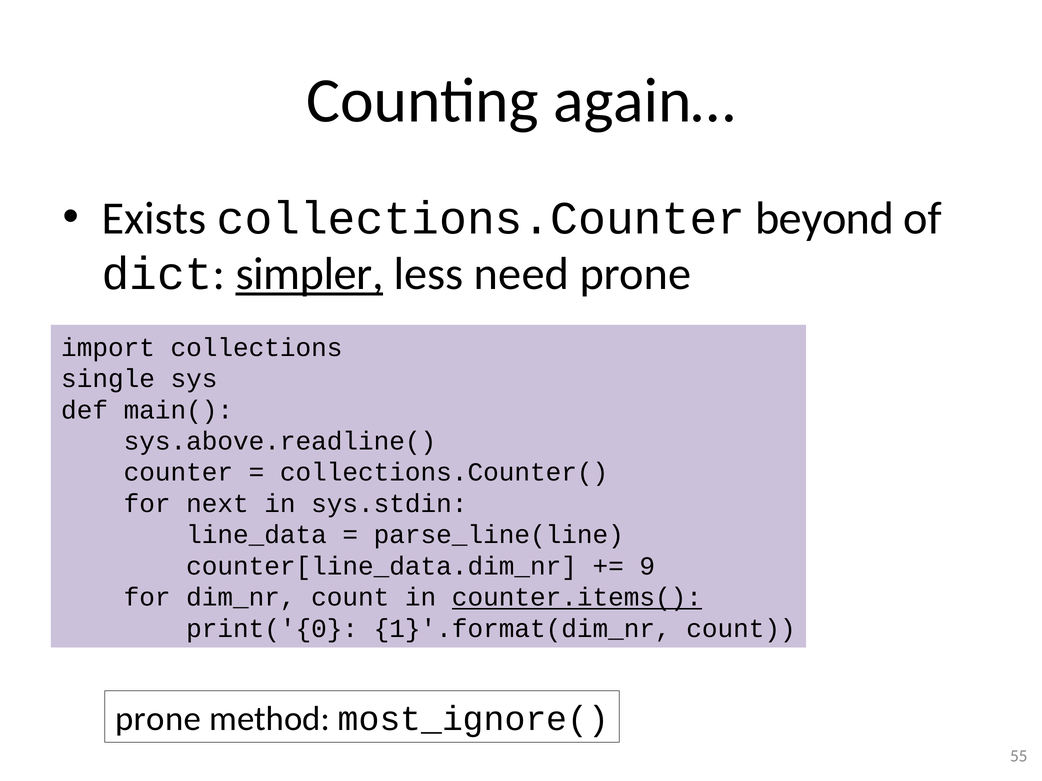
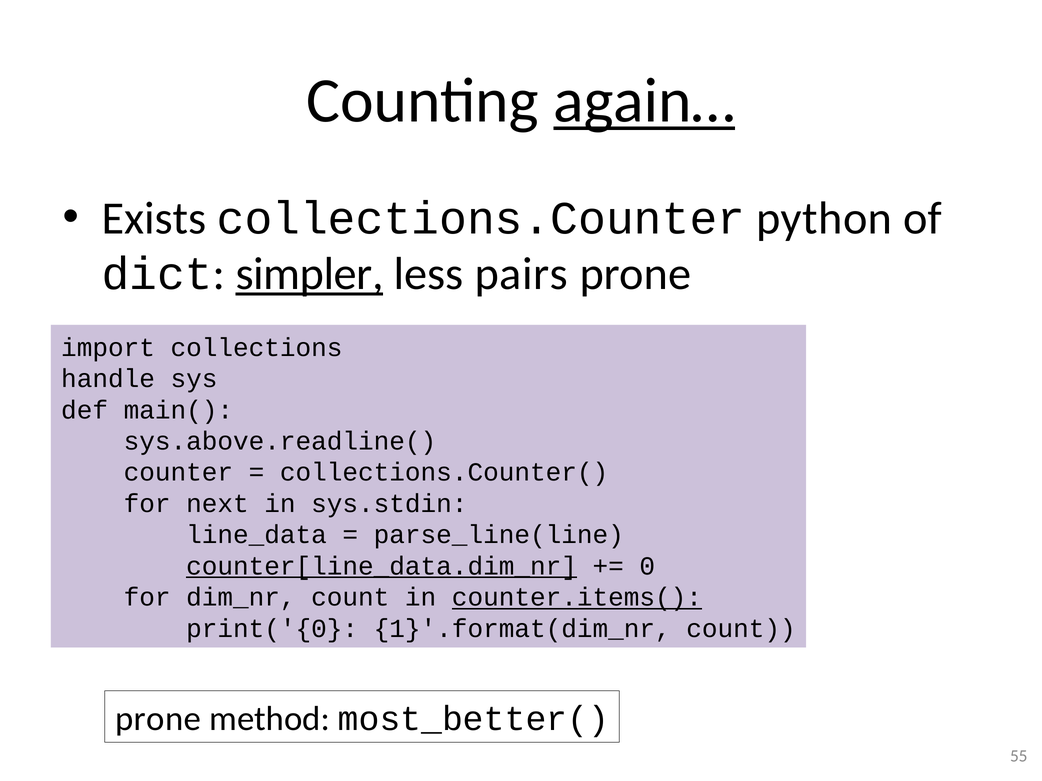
again… underline: none -> present (644, 101)
beyond: beyond -> python (824, 219)
need: need -> pairs (521, 274)
single: single -> handle (108, 379)
counter[line_data.dim_nr underline: none -> present (382, 566)
9: 9 -> 0 (647, 566)
most_ignore(: most_ignore( -> most_better( (473, 719)
